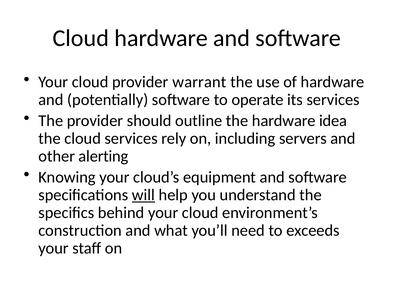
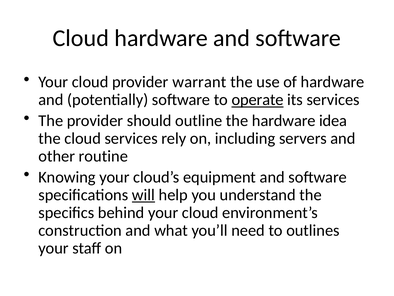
operate underline: none -> present (258, 100)
alerting: alerting -> routine (103, 156)
exceeds: exceeds -> outlines (313, 230)
